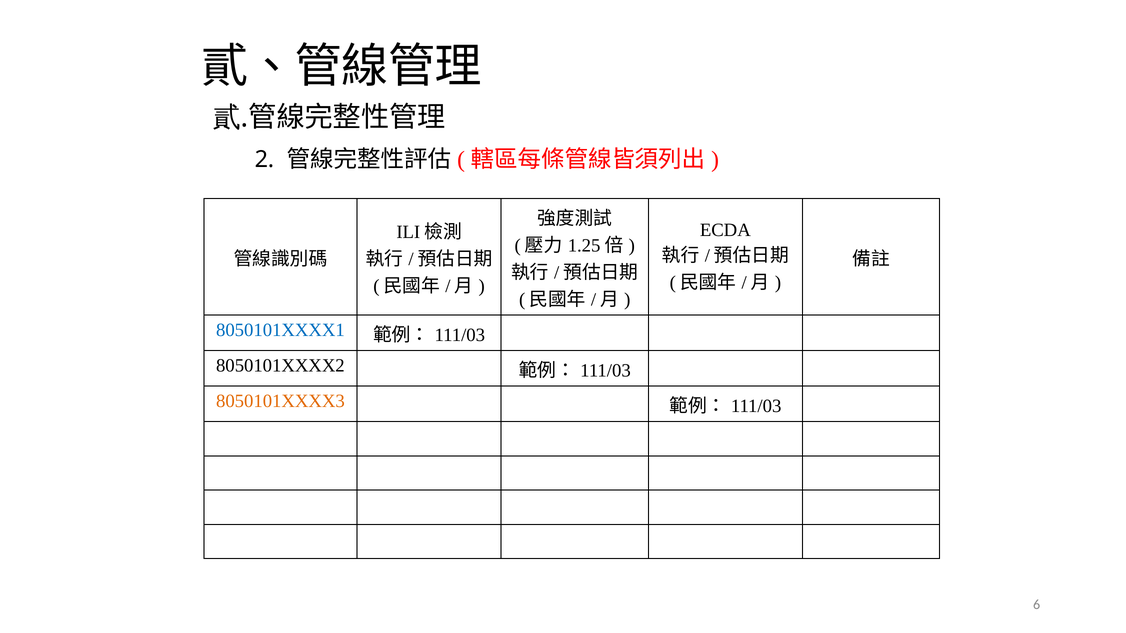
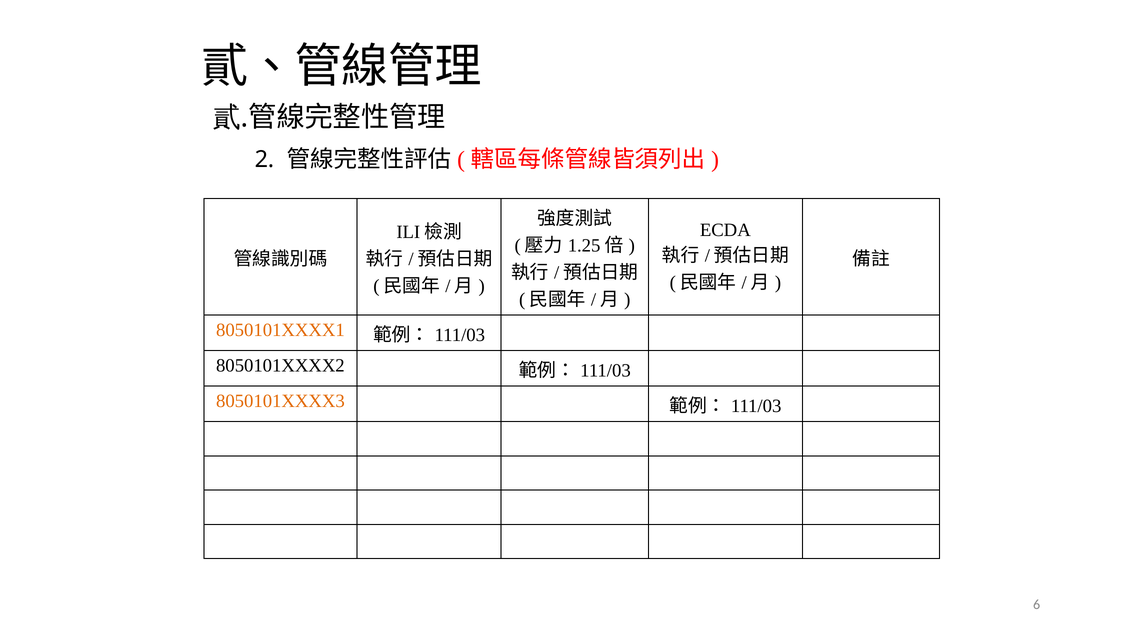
8050101XXXX1 colour: blue -> orange (280, 330)
